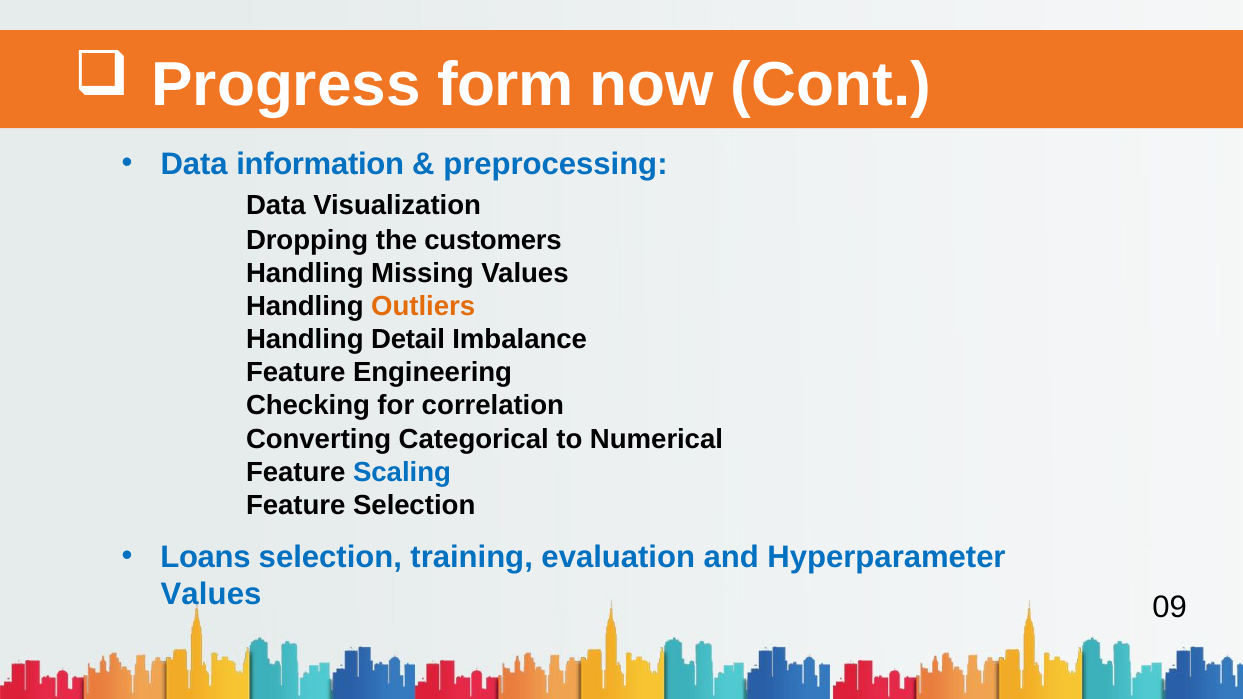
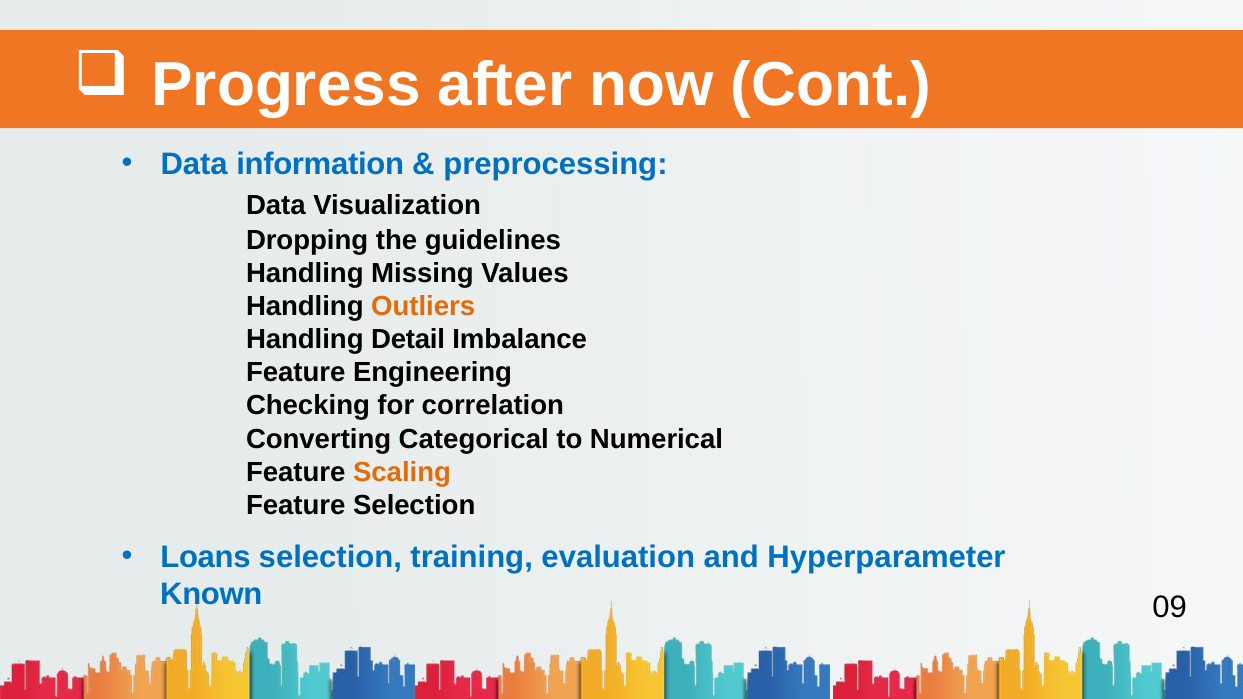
form: form -> after (505, 85)
customers: customers -> guidelines (493, 240)
Scaling colour: blue -> orange (402, 472)
Values: Values -> Known (211, 595)
